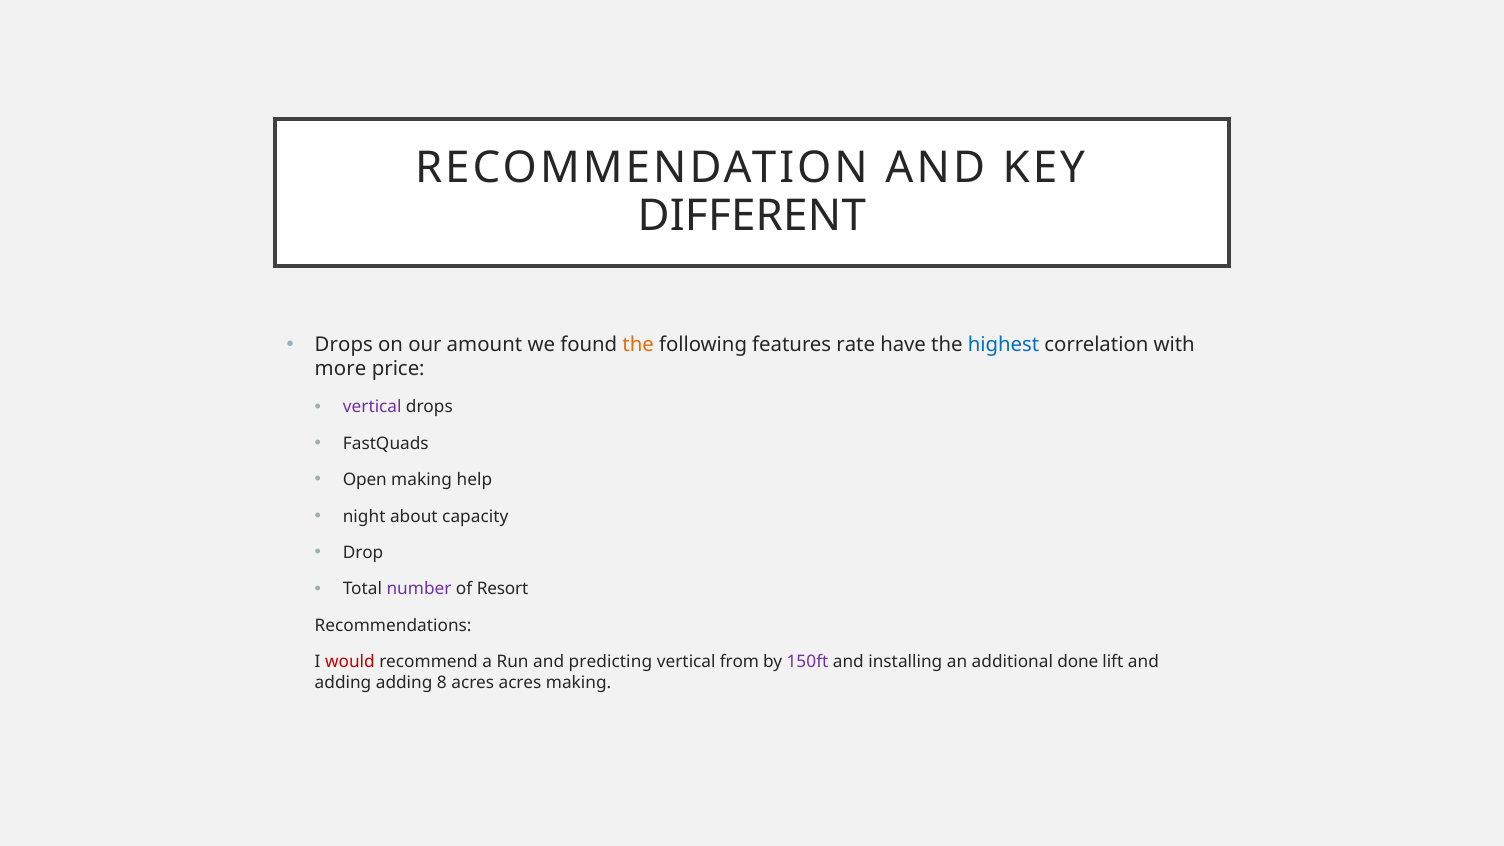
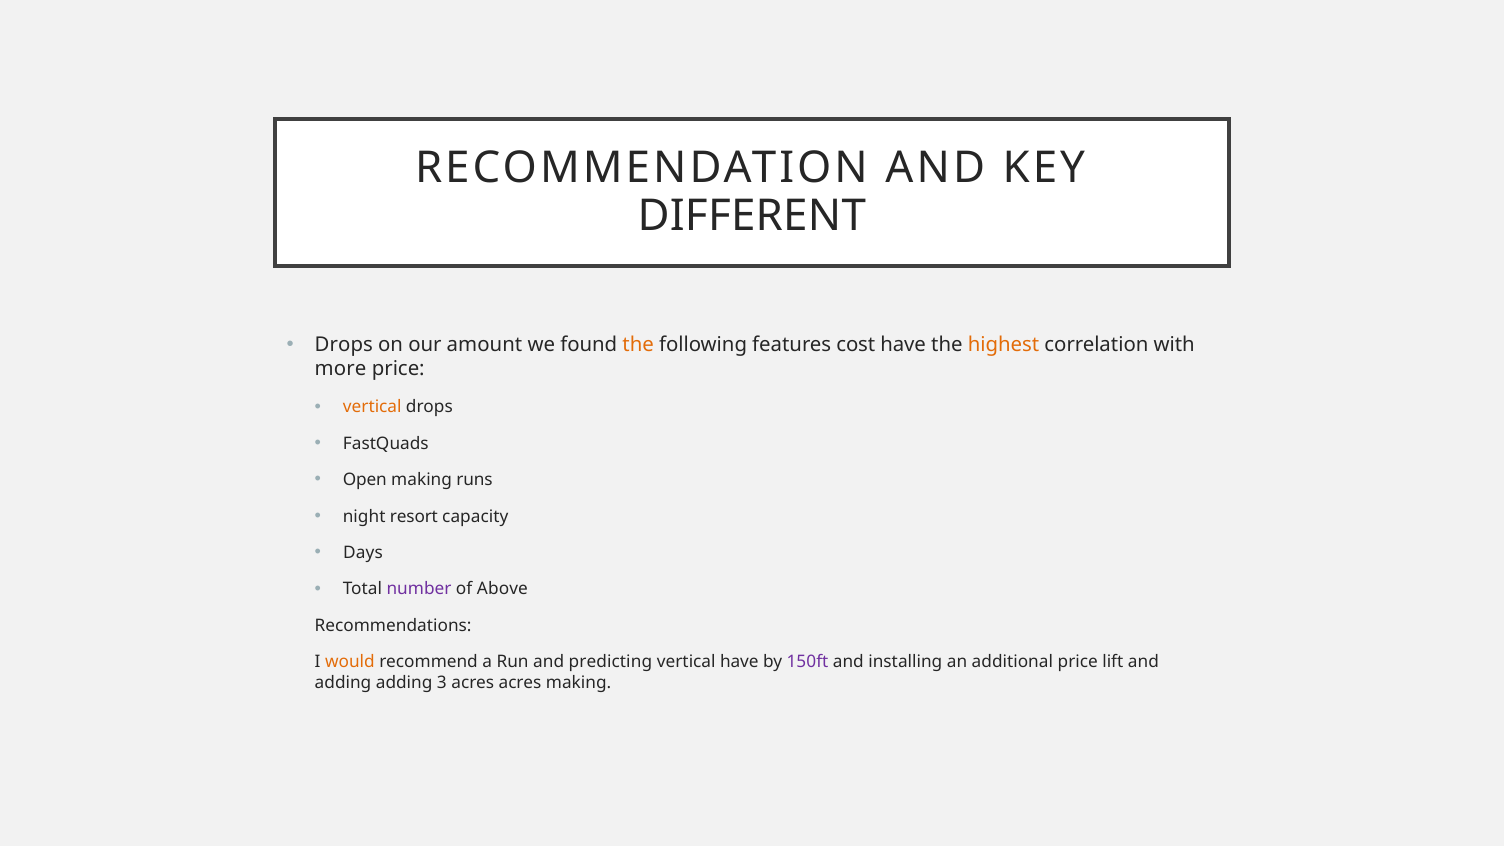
rate: rate -> cost (856, 345)
highest colour: blue -> orange (1004, 345)
vertical colour: purple -> orange (372, 407)
help: help -> runs (475, 480)
about: about -> resort (414, 516)
Drop: Drop -> Days (363, 553)
Resort: Resort -> Above (502, 589)
would colour: red -> orange (350, 662)
vertical from: from -> have (739, 662)
additional done: done -> price (1078, 662)
8: 8 -> 3 (442, 683)
